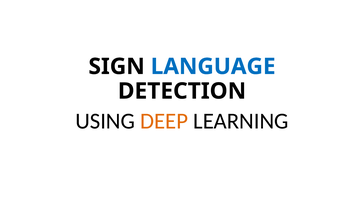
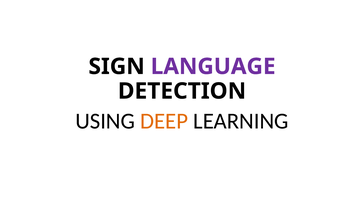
LANGUAGE colour: blue -> purple (213, 66)
